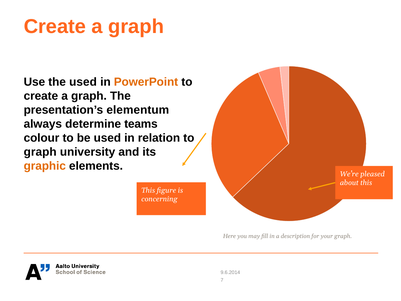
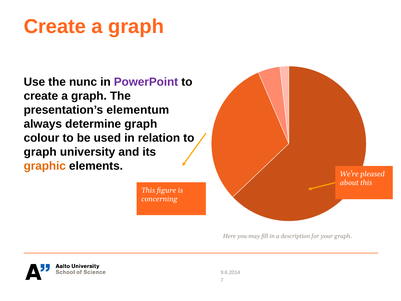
the used: used -> nunc (83, 82)
PowerPoint colour: orange -> purple (146, 82)
determine teams: teams -> graph (141, 124)
